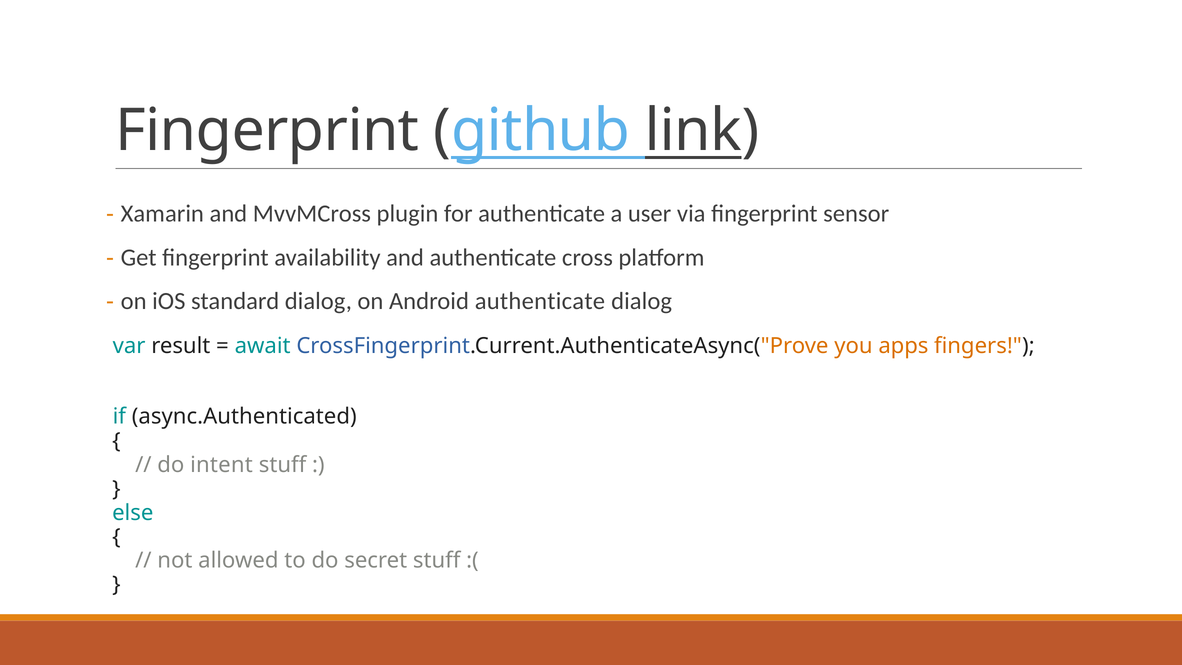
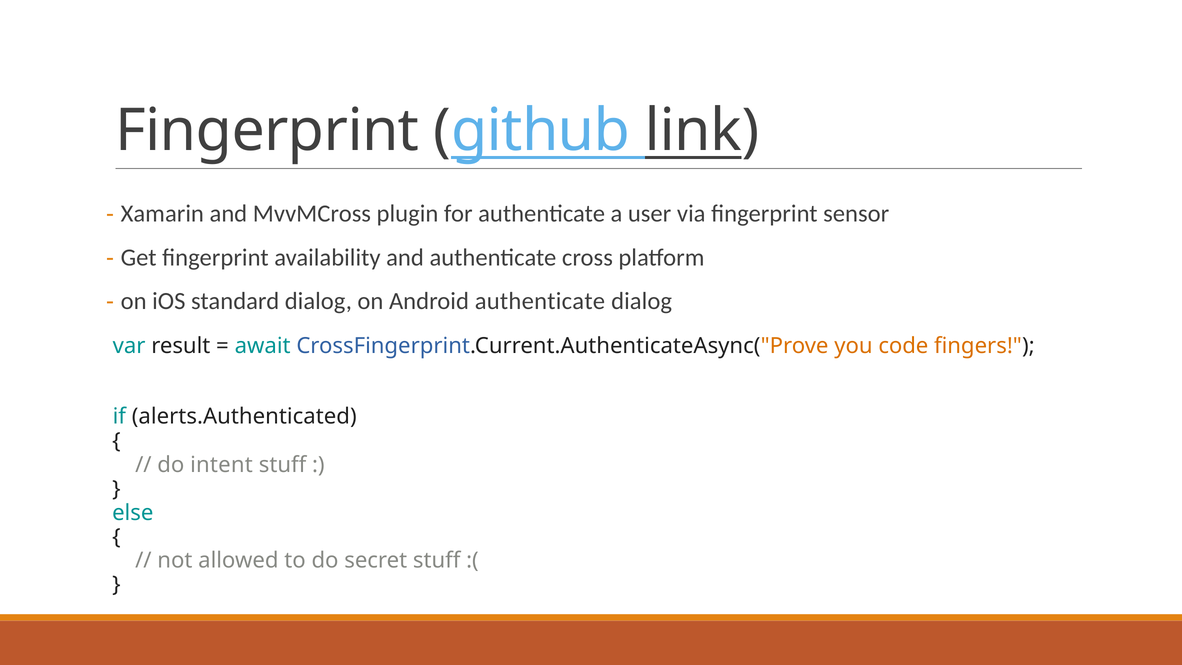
apps: apps -> code (903, 346)
async.Authenticated: async.Authenticated -> alerts.Authenticated (244, 416)
